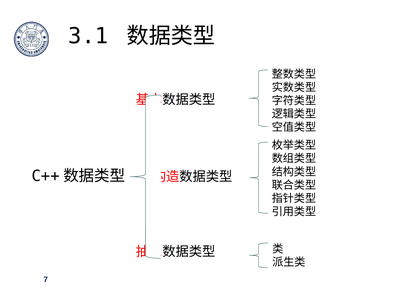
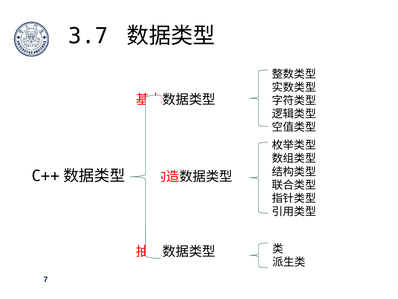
3.1: 3.1 -> 3.7 (88, 36)
